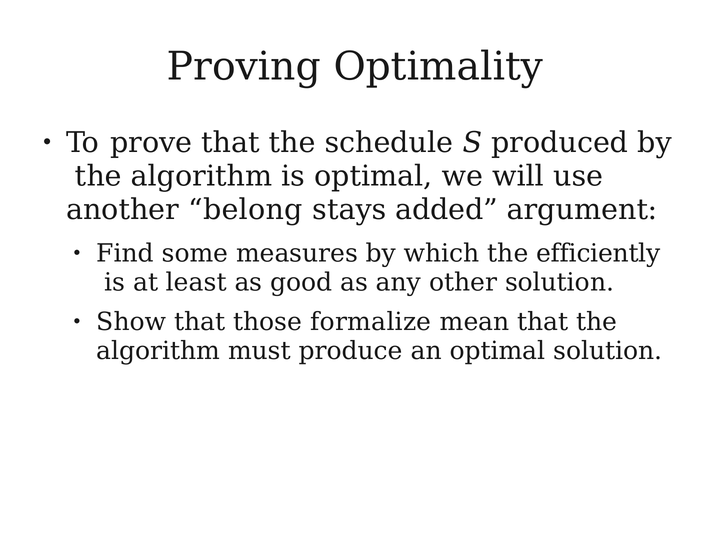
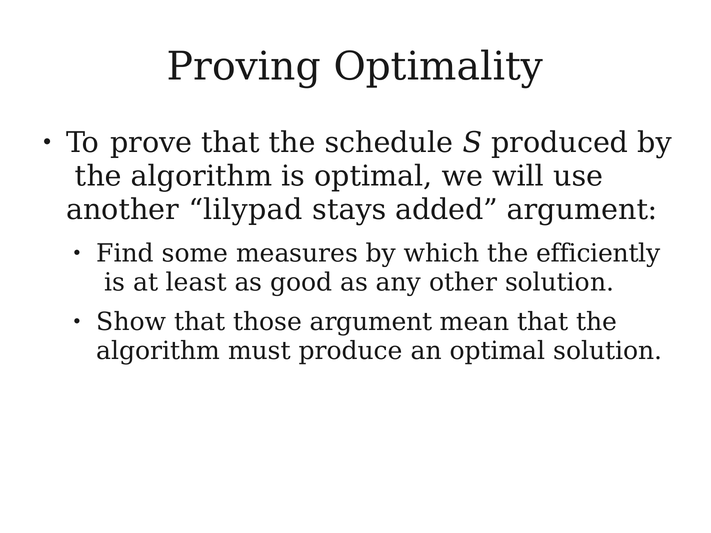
belong: belong -> lilypad (245, 210)
those formalize: formalize -> argument (371, 322)
